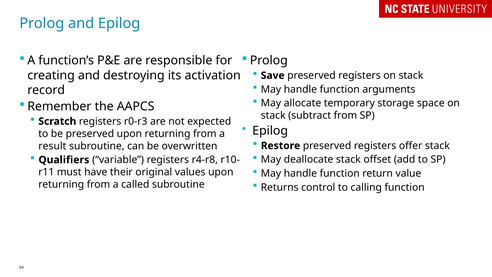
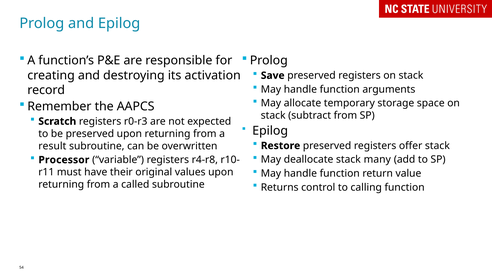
offset: offset -> many (377, 159)
Qualifiers: Qualifiers -> Processor (64, 160)
